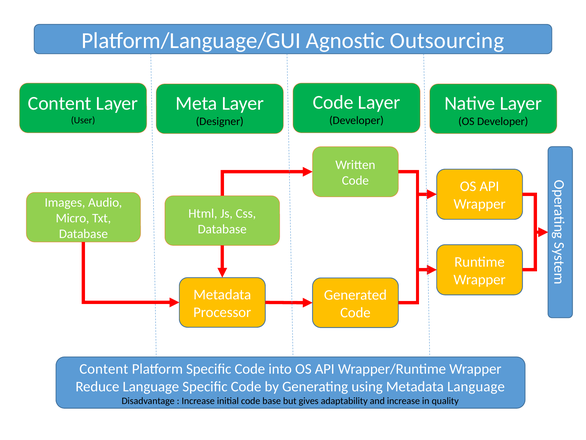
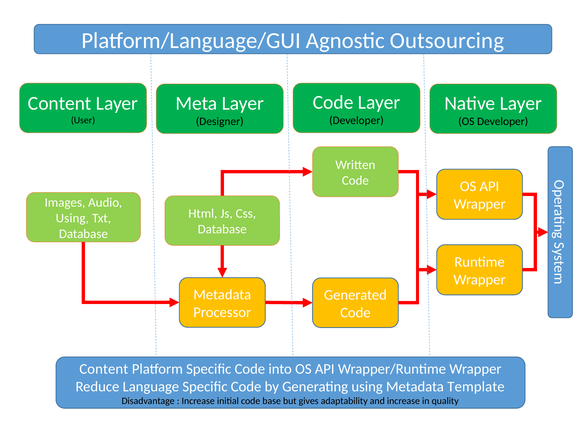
Micro: Micro -> Using (72, 218)
Metadata Language: Language -> Template (476, 386)
